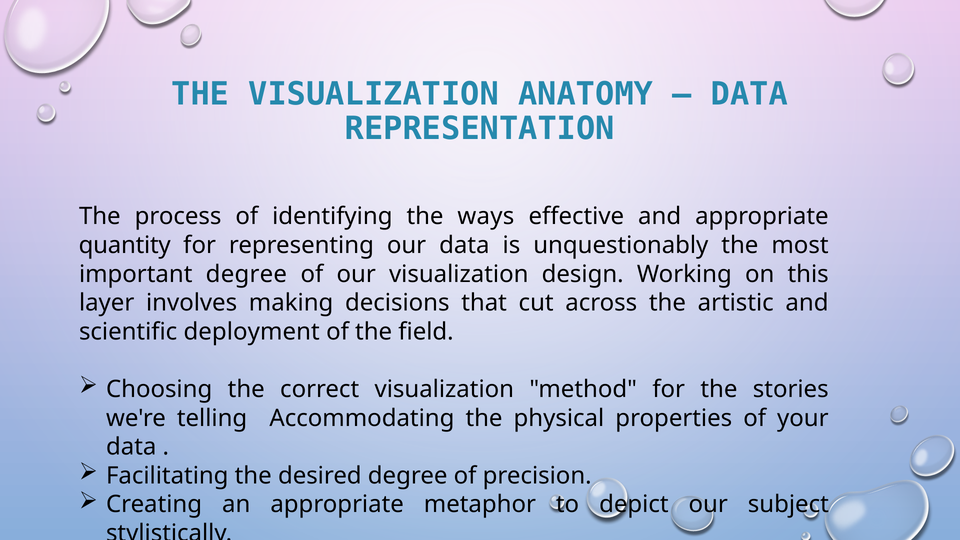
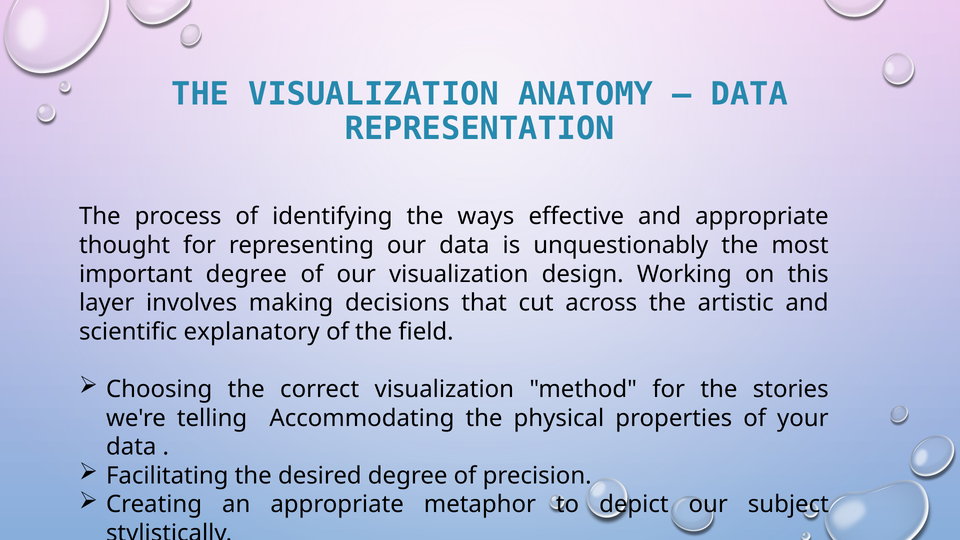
quantity: quantity -> thought (125, 245)
deployment: deployment -> explanatory (252, 332)
